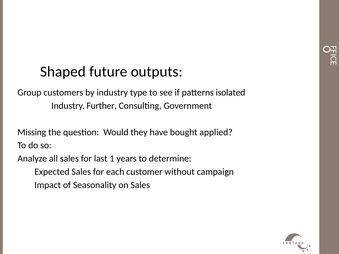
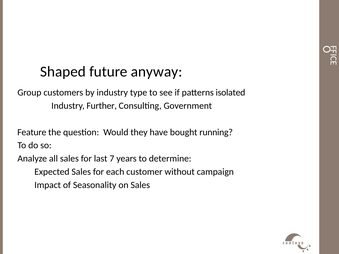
outputs: outputs -> anyway (157, 72)
Missing: Missing -> Feature (32, 132)
applied: applied -> running (216, 132)
1: 1 -> 7 (112, 159)
